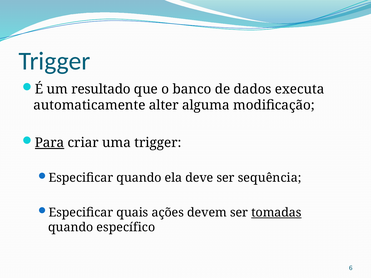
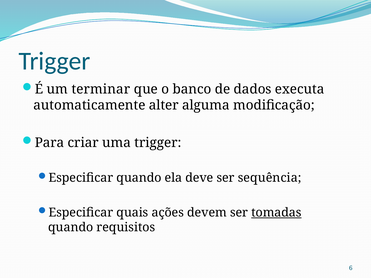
resultado: resultado -> terminar (101, 89)
Para underline: present -> none (50, 143)
específico: específico -> requisitos (126, 227)
